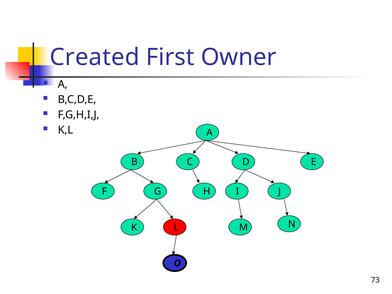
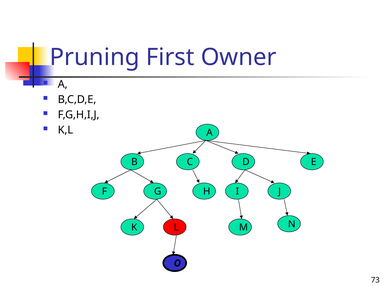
Created: Created -> Pruning (95, 57)
